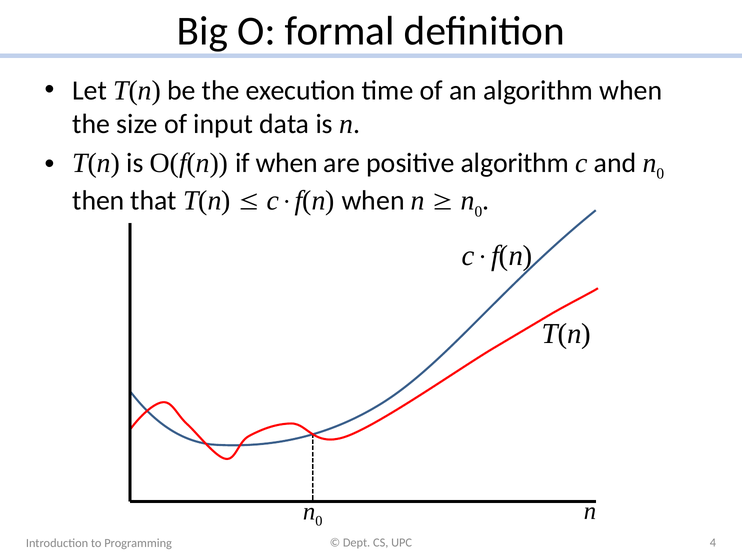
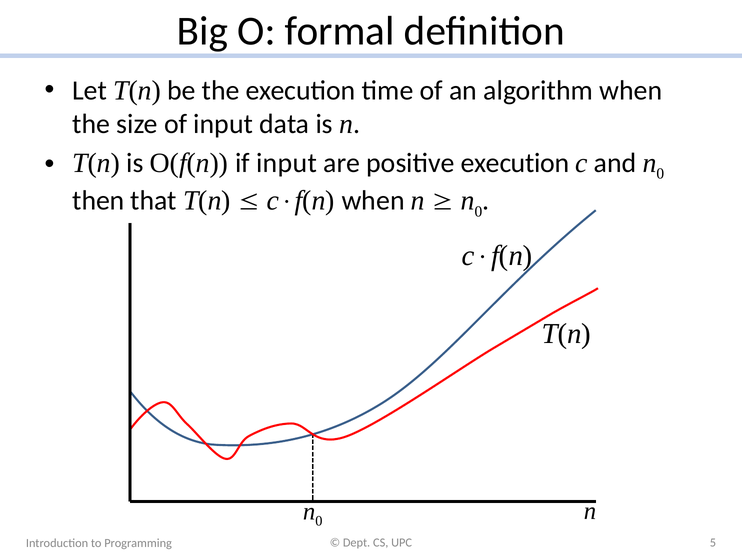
if when: when -> input (287, 163)
positive algorithm: algorithm -> execution (515, 163)
4: 4 -> 5 (713, 542)
